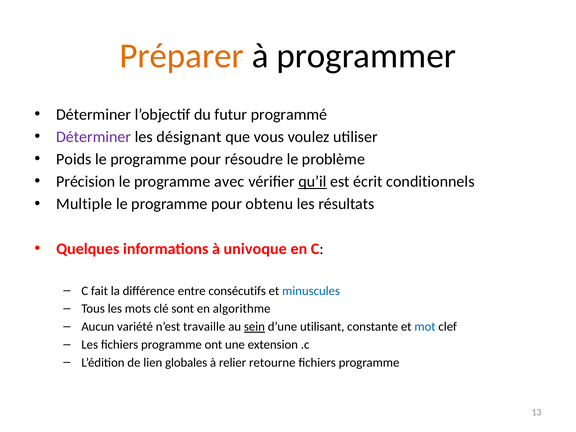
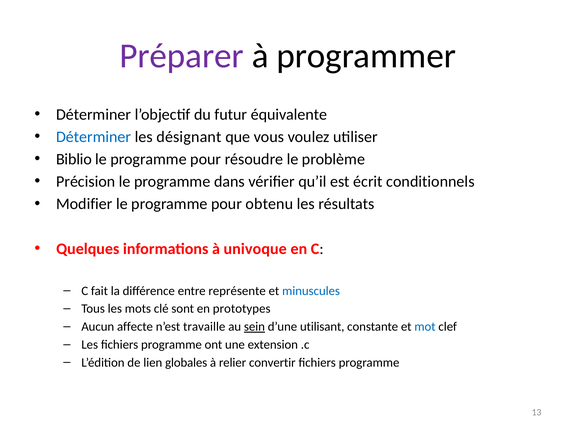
Préparer colour: orange -> purple (182, 56)
programmé: programmé -> équivalente (289, 114)
Déterminer colour: purple -> blue (94, 137)
Poids: Poids -> Biblio (74, 159)
avec: avec -> dans (229, 182)
qu’il underline: present -> none (313, 182)
Multiple: Multiple -> Modifier (84, 204)
consécutifs: consécutifs -> représente (237, 291)
algorithme: algorithme -> prototypes (242, 309)
variété: variété -> affecte (135, 327)
retourne: retourne -> convertir (272, 363)
